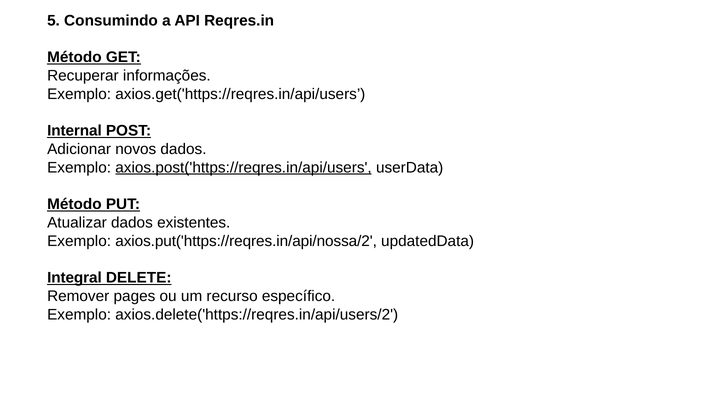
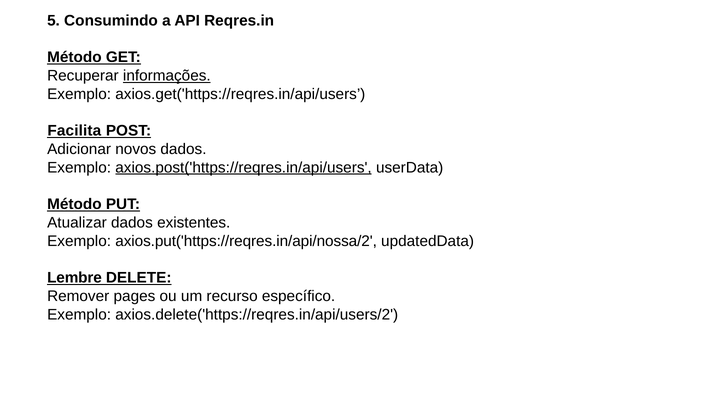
informações underline: none -> present (167, 76)
Internal: Internal -> Facilita (74, 131)
Integral: Integral -> Lembre (74, 278)
